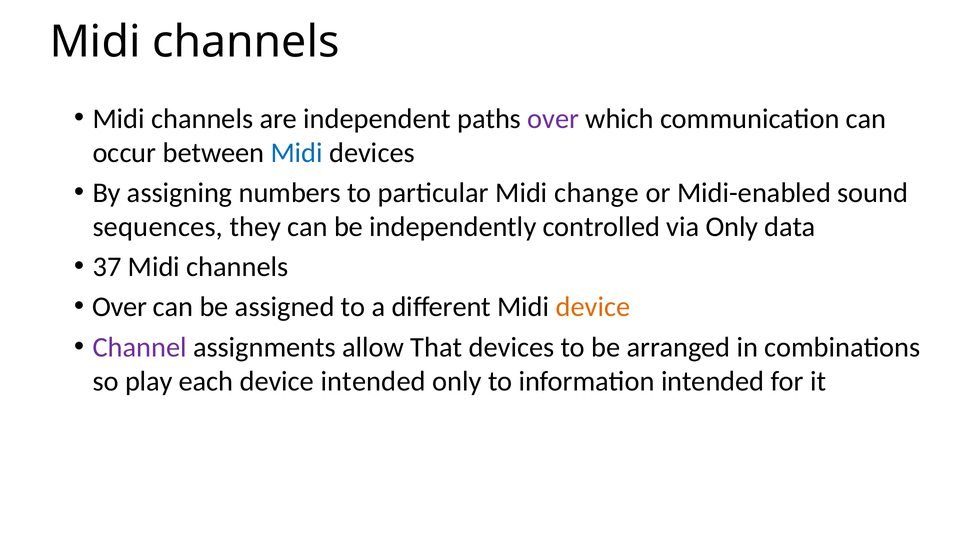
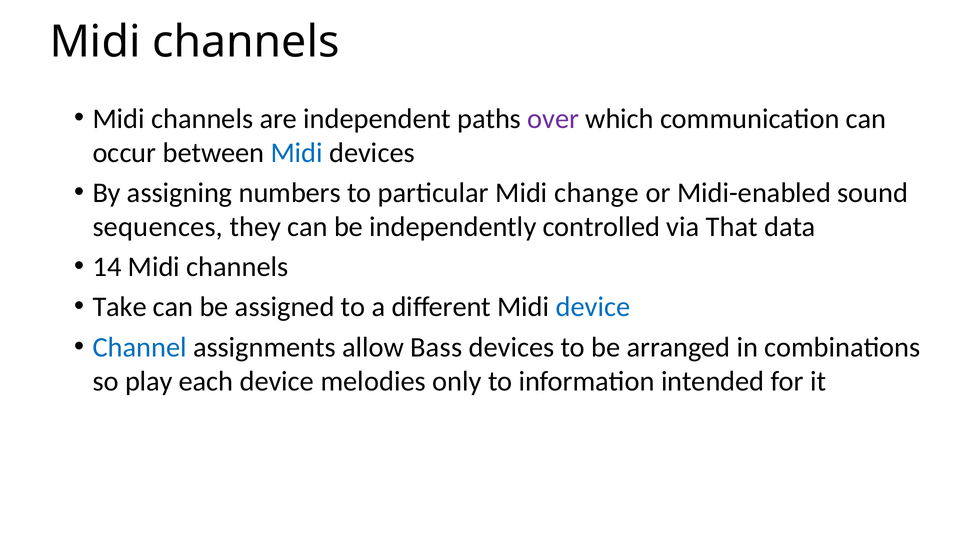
via Only: Only -> That (732, 227)
37: 37 -> 14 (107, 267)
Over: Over -> Take (120, 307)
device colour: orange -> blue (593, 307)
Channel colour: purple -> blue (140, 347)
That: That -> Bass (436, 347)
device intended: intended -> melodies (373, 382)
